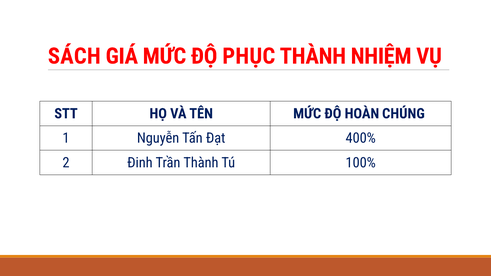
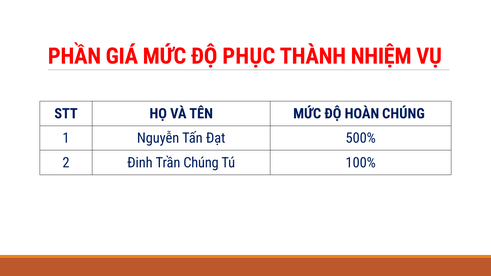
SÁCH: SÁCH -> PHẦN (74, 56)
400%: 400% -> 500% (361, 138)
Trần Thành: Thành -> Chúng (201, 163)
